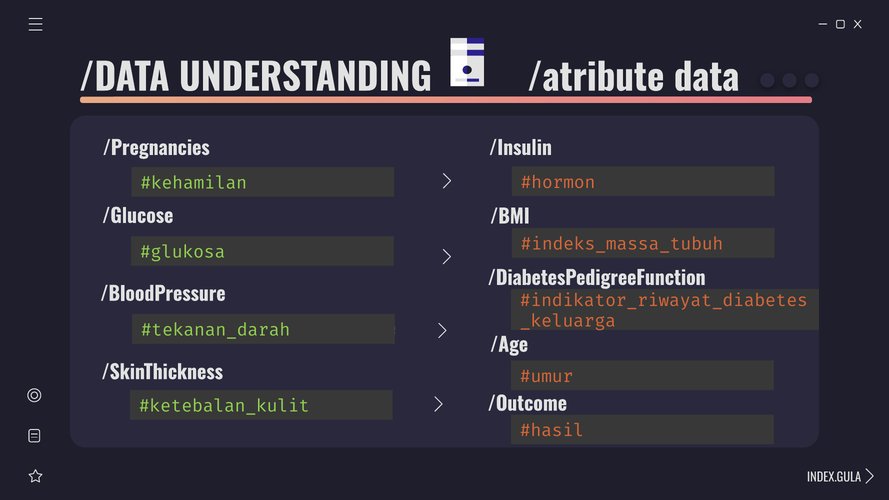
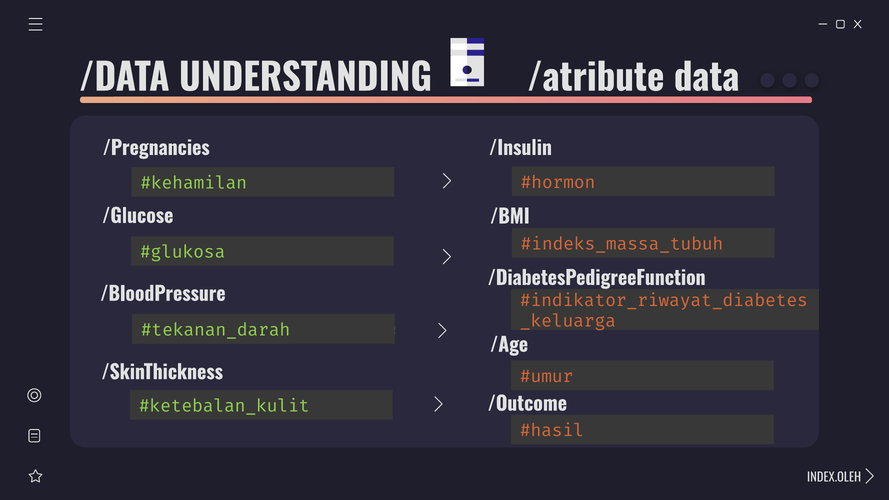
INDEX.GULA: INDEX.GULA -> INDEX.OLEH (834, 478)
